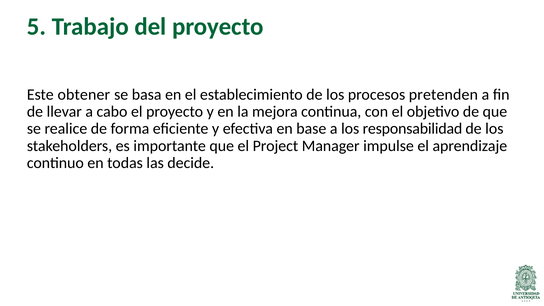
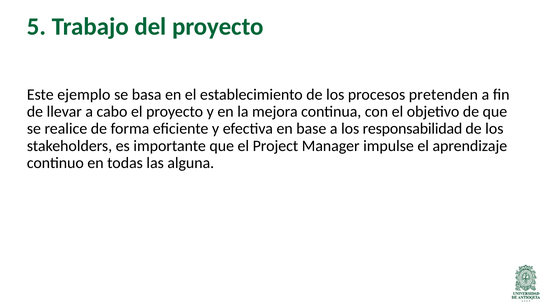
obtener: obtener -> ejemplo (84, 94)
decide: decide -> alguna (191, 163)
